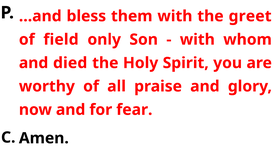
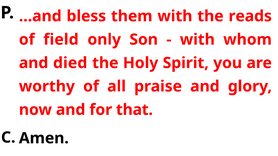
greet: greet -> reads (250, 16)
fear: fear -> that (134, 110)
